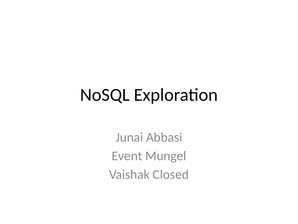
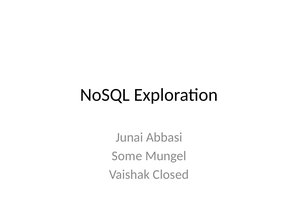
Event: Event -> Some (127, 156)
